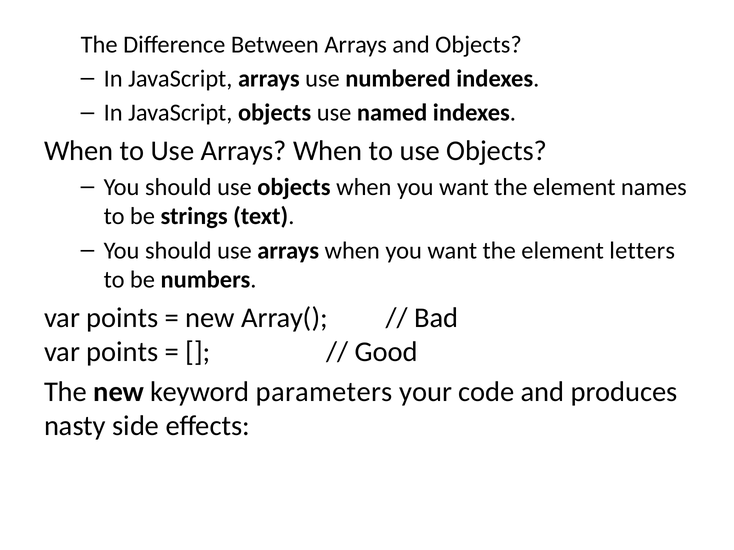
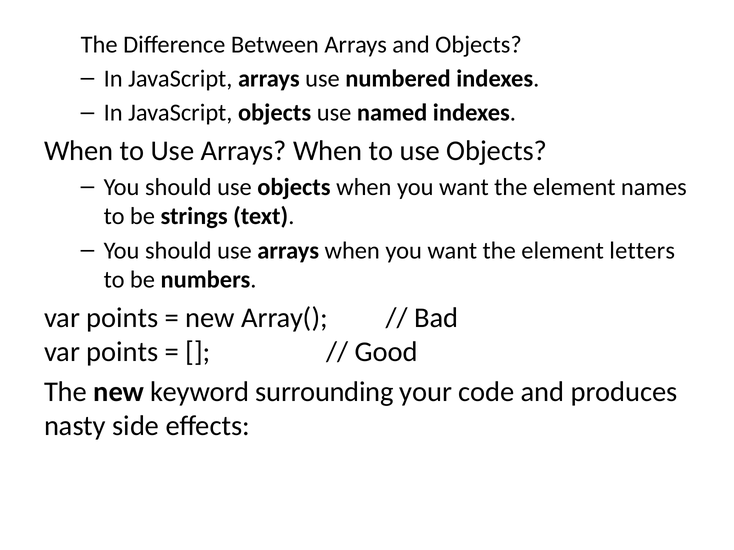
parameters: parameters -> surrounding (324, 392)
